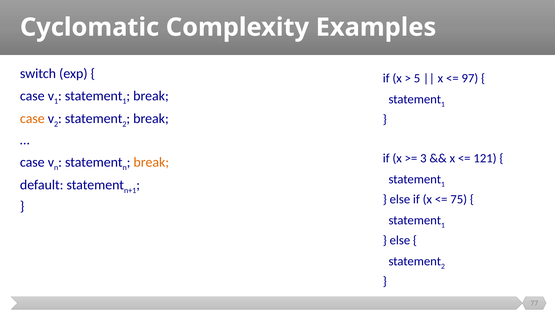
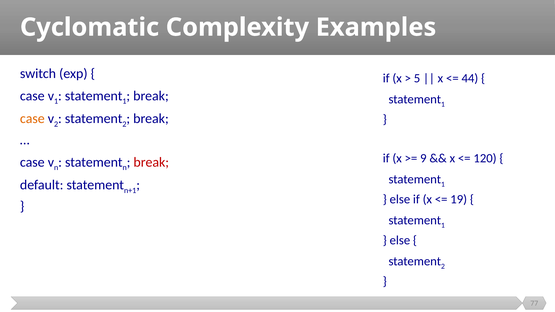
97: 97 -> 44 (470, 78)
3: 3 -> 9 (423, 158)
121: 121 -> 120 (485, 158)
break colour: orange -> red (151, 162)
75: 75 -> 19 (459, 199)
